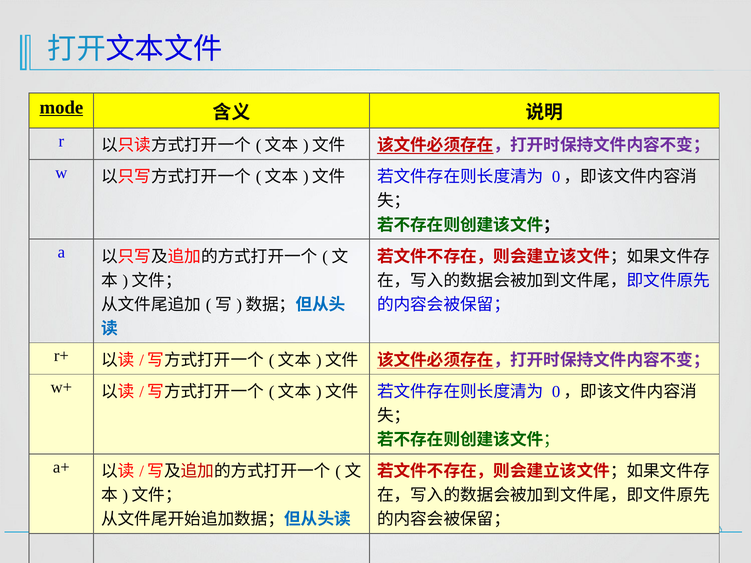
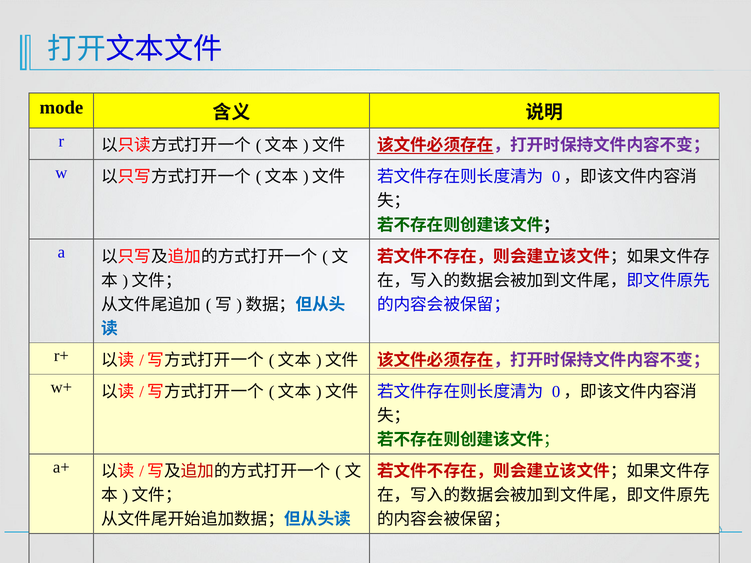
mode underline: present -> none (61, 108)
